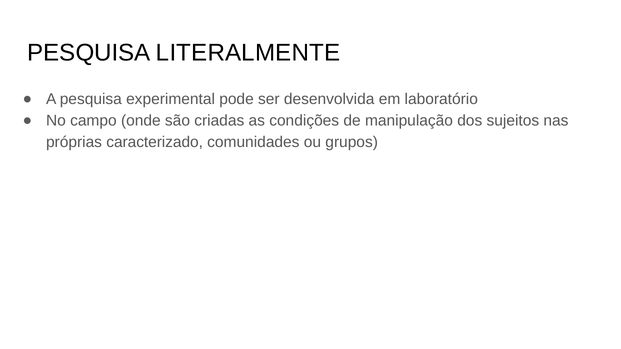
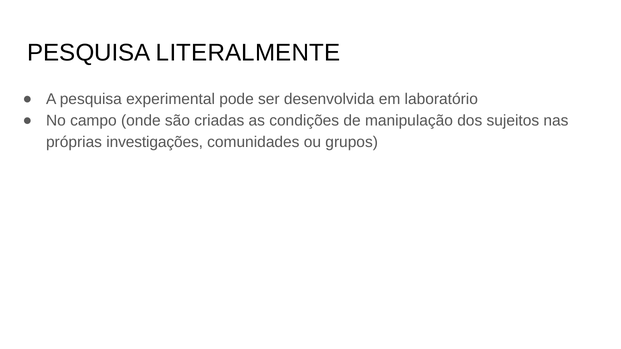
caracterizado: caracterizado -> investigações (155, 142)
